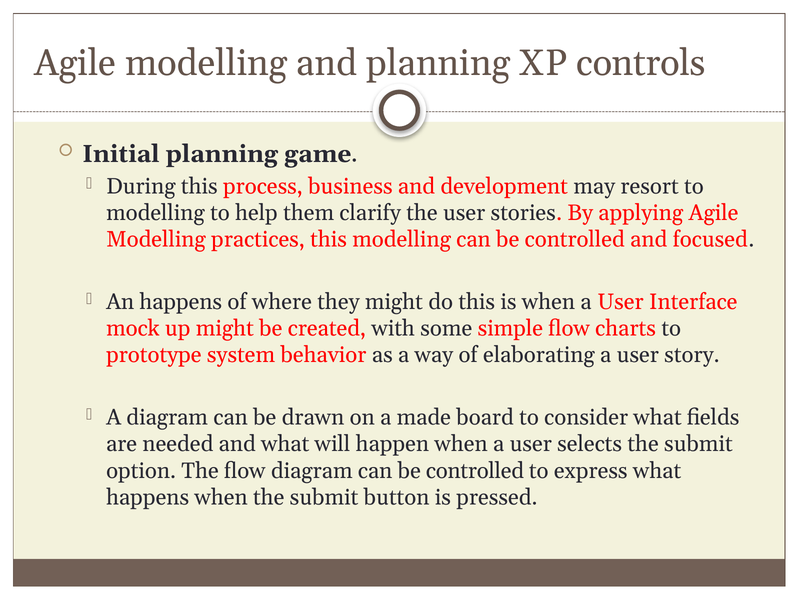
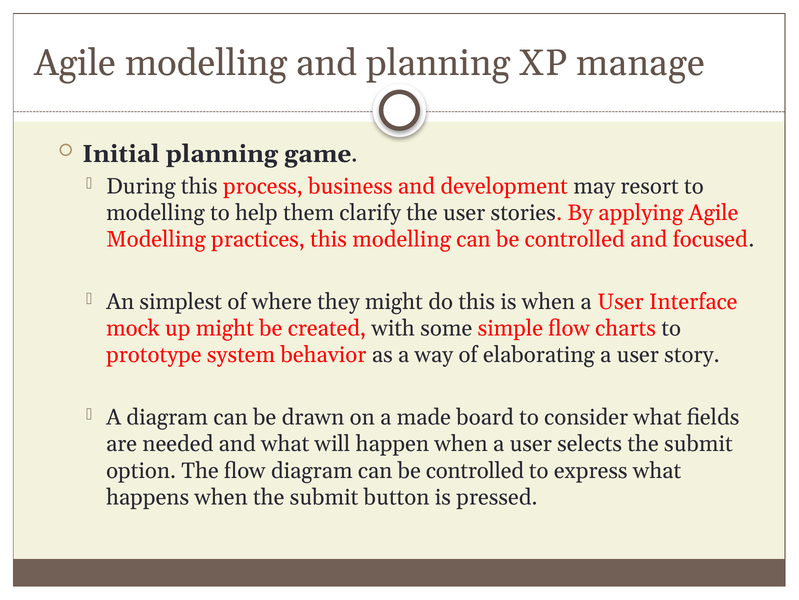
controls: controls -> manage (641, 63)
An happens: happens -> simplest (181, 301)
